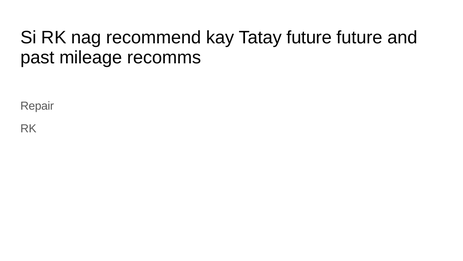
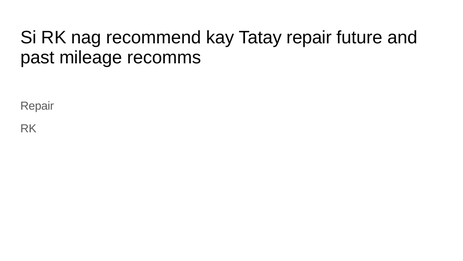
Tatay future: future -> repair (309, 37)
